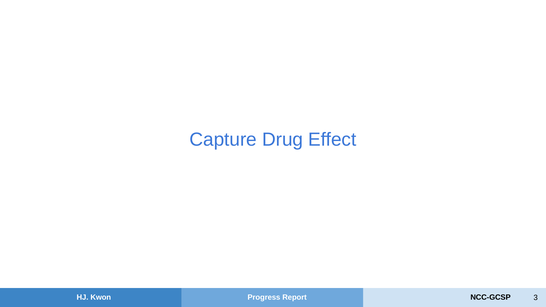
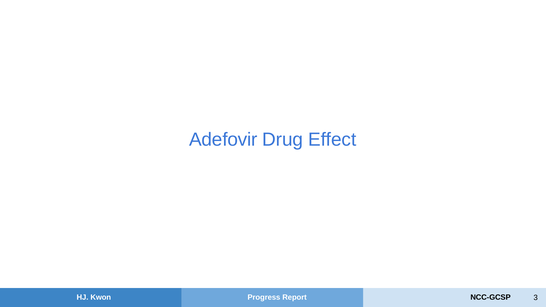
Capture: Capture -> Adefovir (223, 140)
